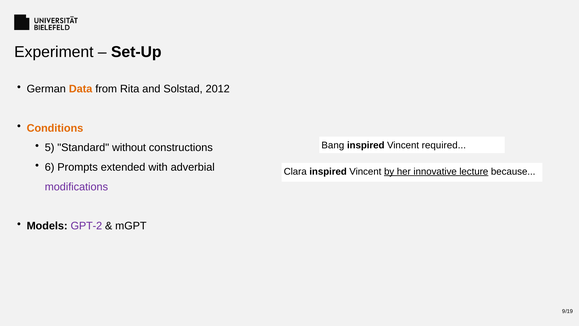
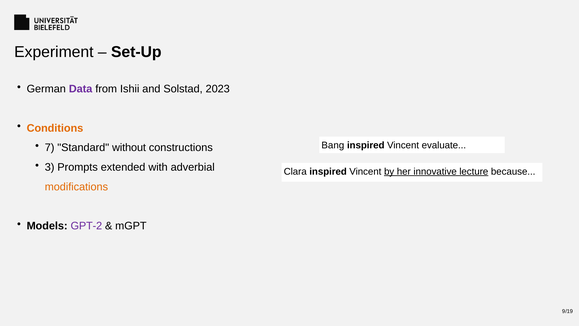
Data colour: orange -> purple (81, 89)
Rita: Rita -> Ishii (130, 89)
2012: 2012 -> 2023 (218, 89)
required: required -> evaluate (444, 145)
5: 5 -> 7 (50, 148)
6: 6 -> 3 (50, 167)
modifications colour: purple -> orange (76, 187)
